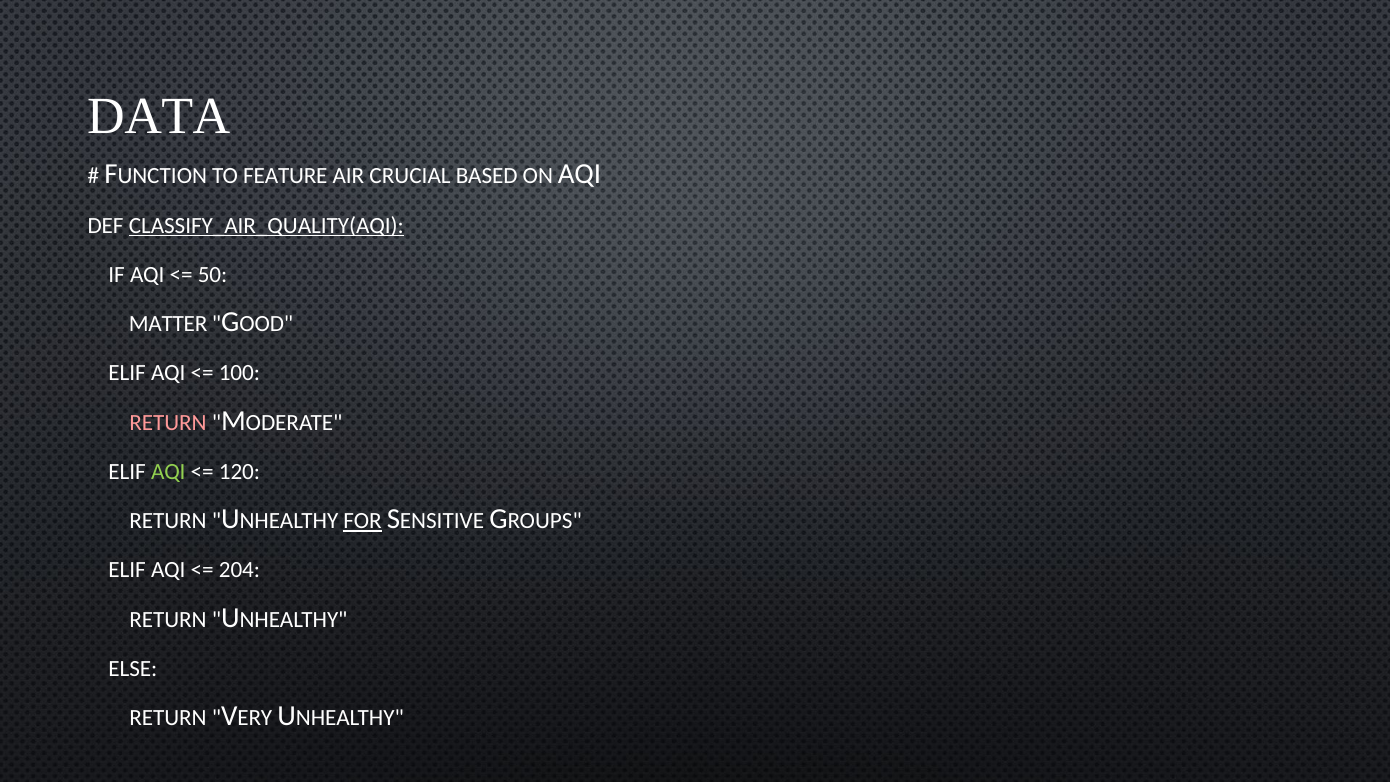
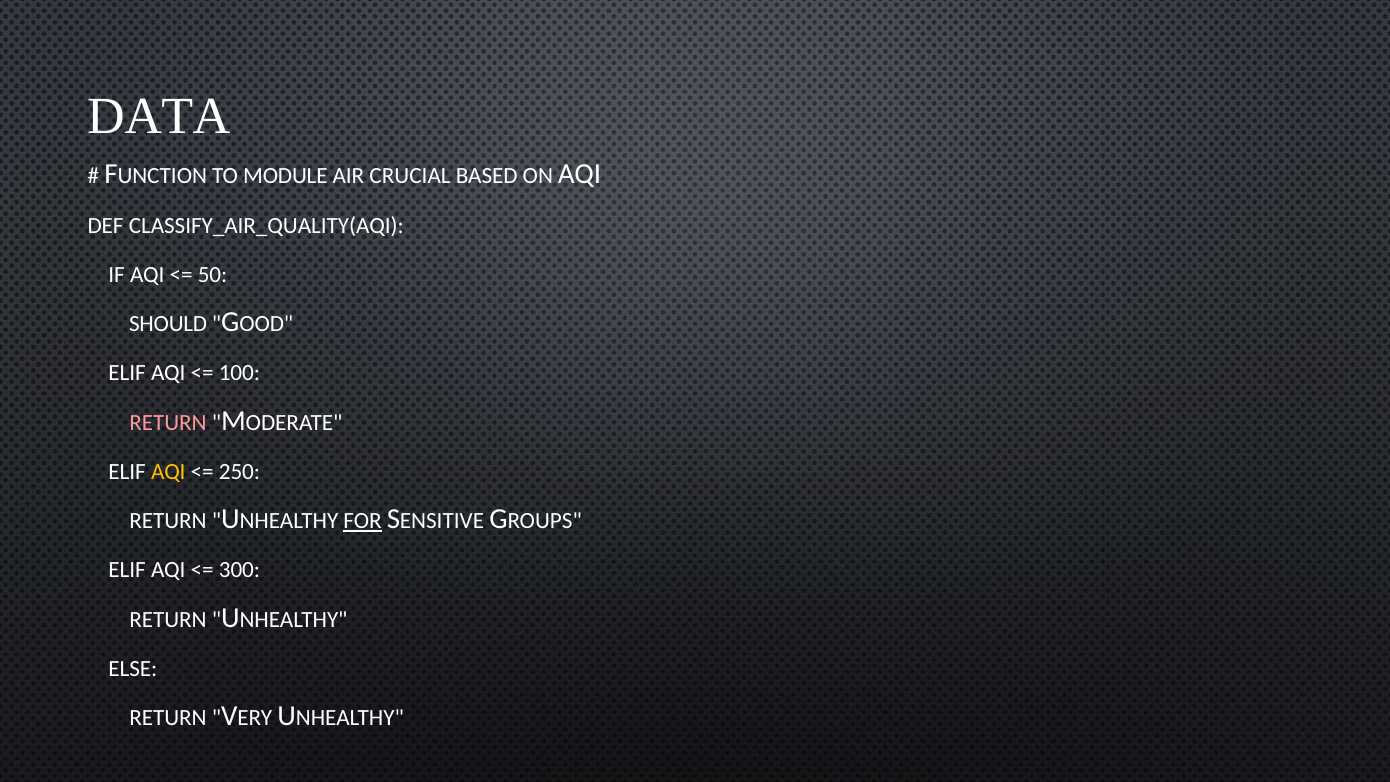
FEATURE: FEATURE -> MODULE (285, 176)
CLASSIFY_AIR_QUALITY(AQI underline: present -> none (266, 225)
MATTER: MATTER -> SHOULD (168, 324)
AQI colour: light green -> yellow (168, 472)
120: 120 -> 250 (239, 472)
204: 204 -> 300 (239, 570)
